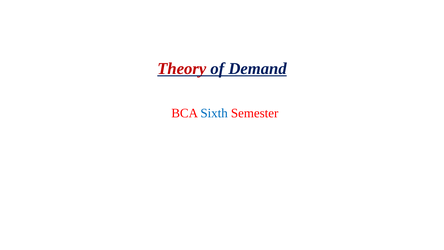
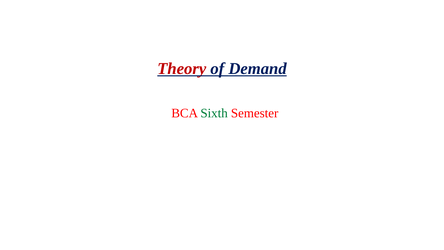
Sixth colour: blue -> green (214, 113)
